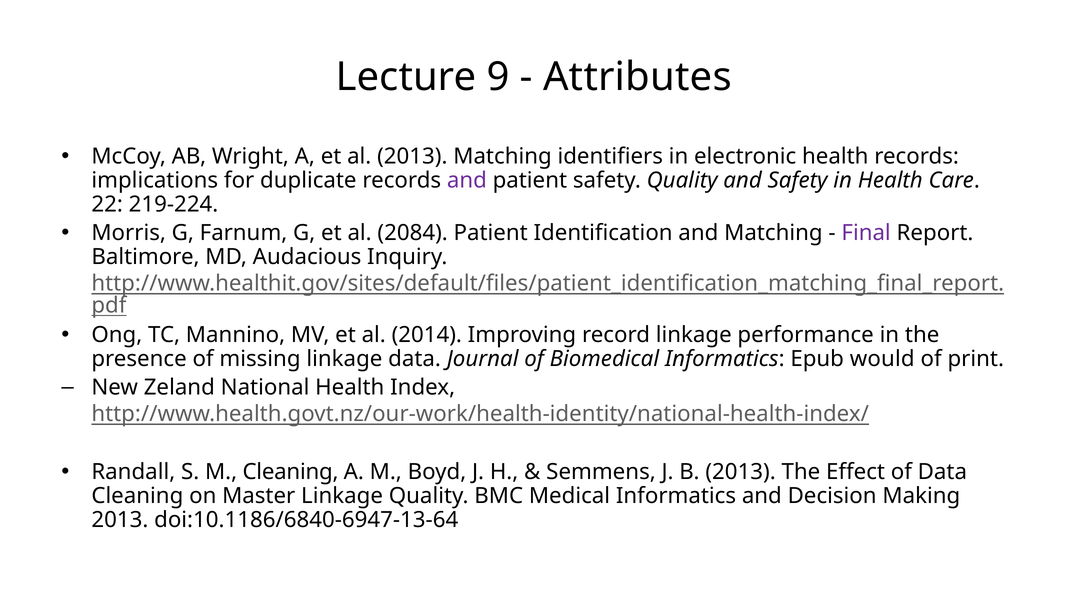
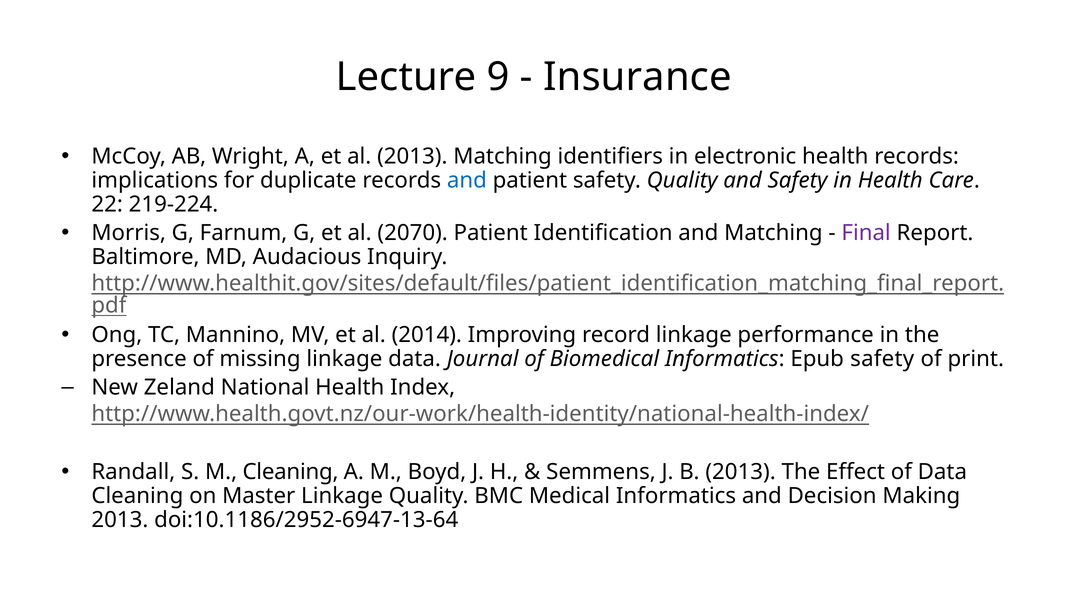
Attributes: Attributes -> Insurance (637, 77)
and colour: purple -> blue (467, 180)
2084: 2084 -> 2070 (413, 233)
Epub would: would -> safety (882, 359)
doi:10.1186/6840-6947-13-64: doi:10.1186/6840-6947-13-64 -> doi:10.1186/2952-6947-13-64 (306, 520)
